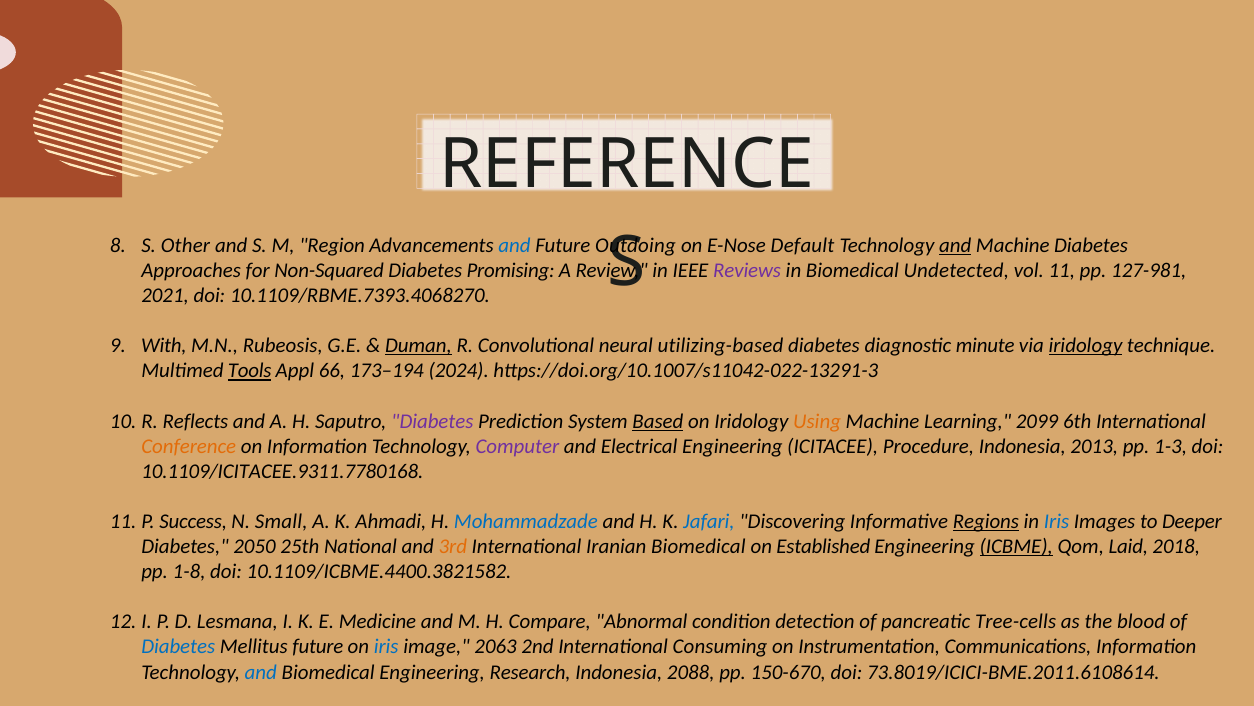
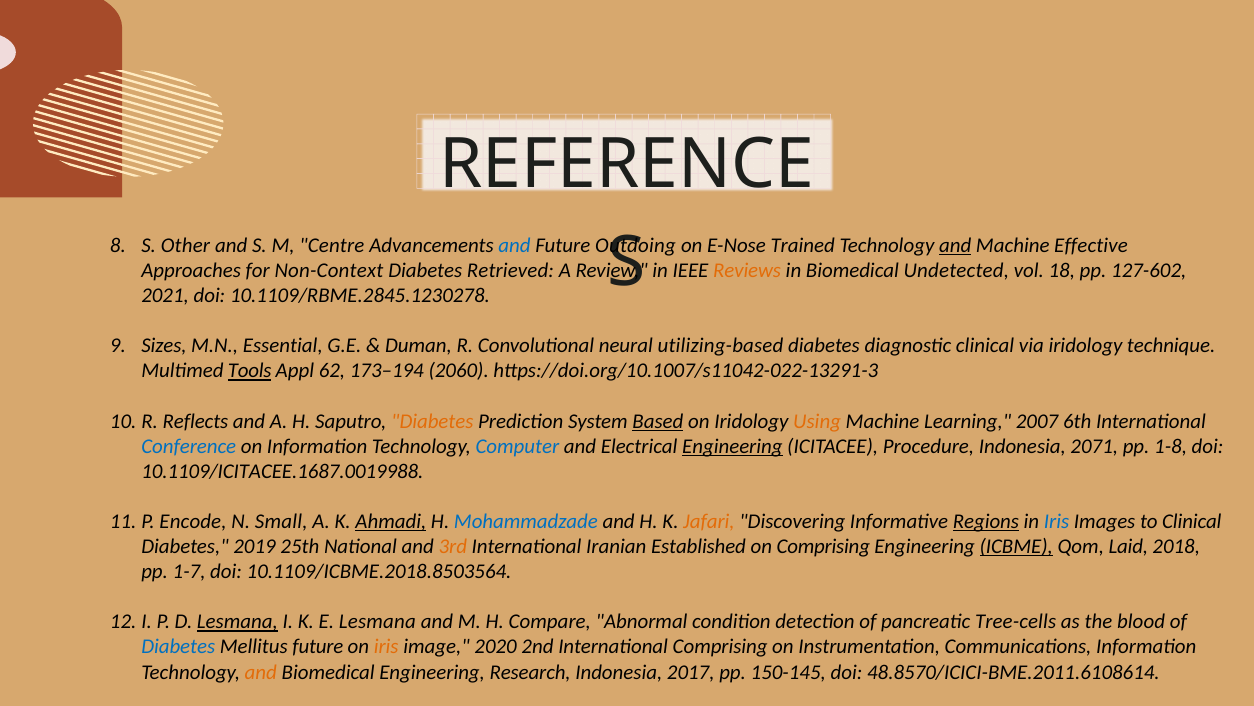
Region: Region -> Centre (332, 245)
Default: Default -> Trained (803, 245)
Machine Diabetes: Diabetes -> Effective (1091, 245)
Non-Squared: Non-Squared -> Non-Context (329, 270)
Promising: Promising -> Retrieved (510, 270)
Reviews colour: purple -> orange (747, 270)
11: 11 -> 18 (1062, 270)
127-981: 127-981 -> 127-602 (1149, 270)
10.1109/RBME.7393.4068270: 10.1109/RBME.7393.4068270 -> 10.1109/RBME.2845.1230278 (360, 295)
With: With -> Sizes (164, 346)
Rubeosis: Rubeosis -> Essential (283, 346)
Duman underline: present -> none (418, 346)
diagnostic minute: minute -> clinical (985, 346)
iridology underline: present -> none (1085, 346)
66: 66 -> 62 (332, 371)
2024: 2024 -> 2060 (459, 371)
Diabetes colour: purple -> orange (432, 421)
2099: 2099 -> 2007 (1037, 421)
Conference colour: orange -> blue (189, 446)
Computer colour: purple -> blue (517, 446)
Engineering underline: none -> present (732, 446)
2013: 2013 -> 2071 (1094, 446)
1-3: 1-3 -> 1-8 (1171, 446)
10.1109/ICITACEE.9311.7780168: 10.1109/ICITACEE.9311.7780168 -> 10.1109/ICITACEE.1687.0019988 (282, 471)
Success: Success -> Encode (193, 521)
Ahmadi underline: none -> present (391, 521)
Jafari colour: blue -> orange (709, 521)
to Deeper: Deeper -> Clinical (1192, 521)
2050: 2050 -> 2019 (255, 546)
Iranian Biomedical: Biomedical -> Established (699, 546)
on Established: Established -> Comprising (823, 546)
1-8: 1-8 -> 1-7 (189, 571)
10.1109/ICBME.4400.3821582: 10.1109/ICBME.4400.3821582 -> 10.1109/ICBME.2018.8503564 (379, 571)
Lesmana underline: none -> present (237, 621)
E Medicine: Medicine -> Lesmana (377, 621)
iris colour: blue -> orange (386, 647)
2063: 2063 -> 2020 (496, 647)
International Consuming: Consuming -> Comprising (720, 647)
and colour: blue -> orange (261, 672)
2088: 2088 -> 2017 (691, 672)
150-670: 150-670 -> 150-145 (788, 672)
73.8019/ICICI-BME.2011.6108614: 73.8019/ICICI-BME.2011.6108614 -> 48.8570/ICICI-BME.2011.6108614 (1013, 672)
